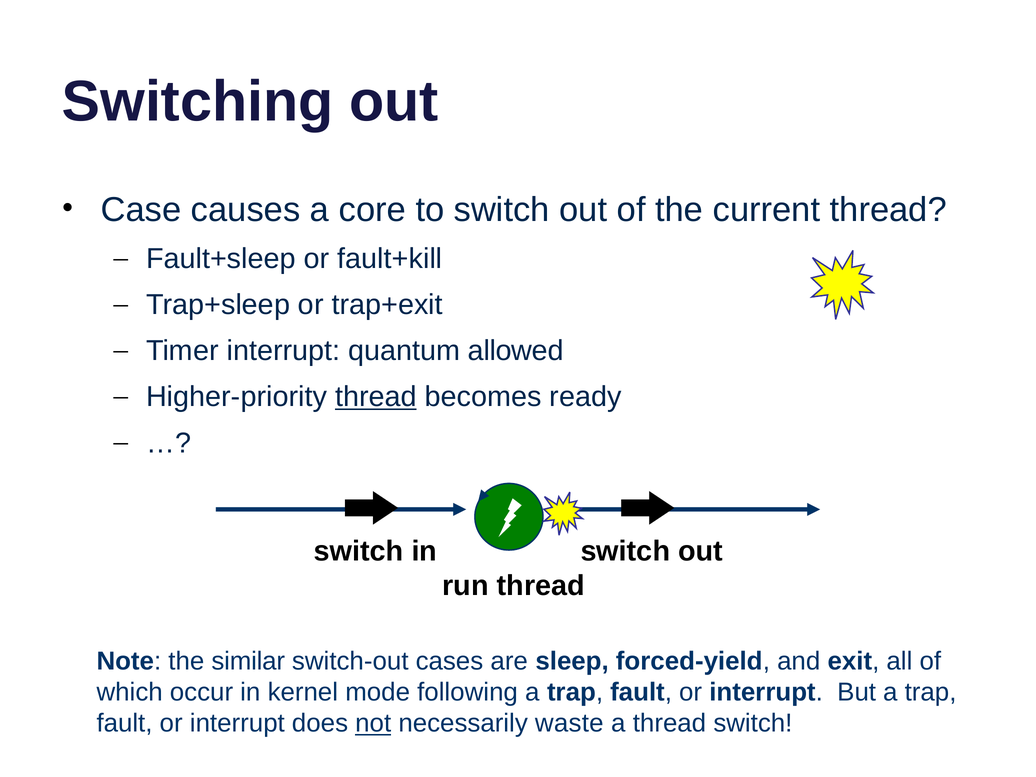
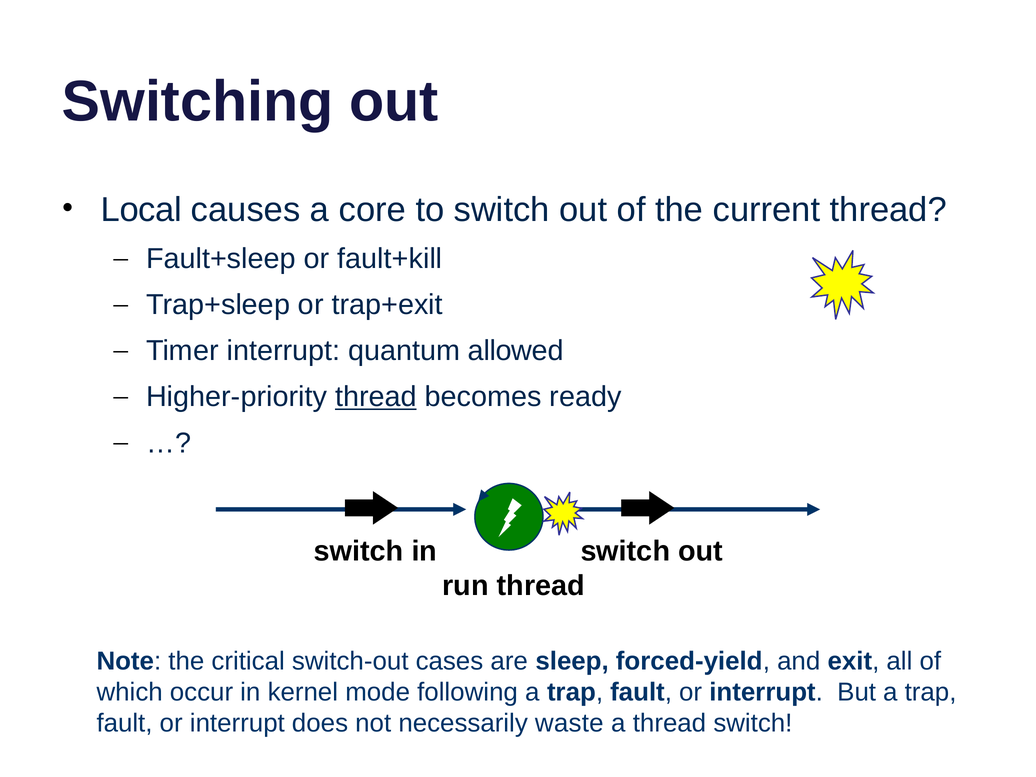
Case: Case -> Local (141, 210)
similar: similar -> critical (248, 661)
not underline: present -> none (373, 723)
